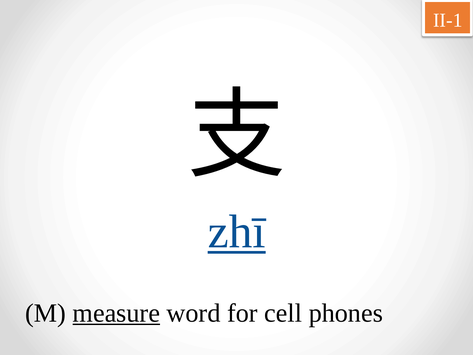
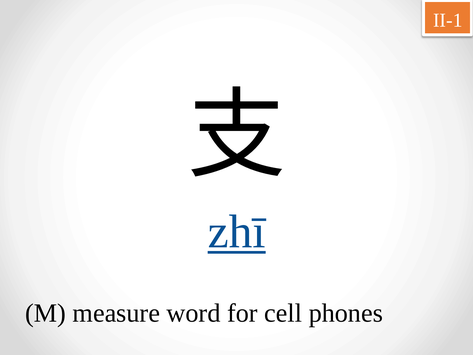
measure underline: present -> none (116, 313)
